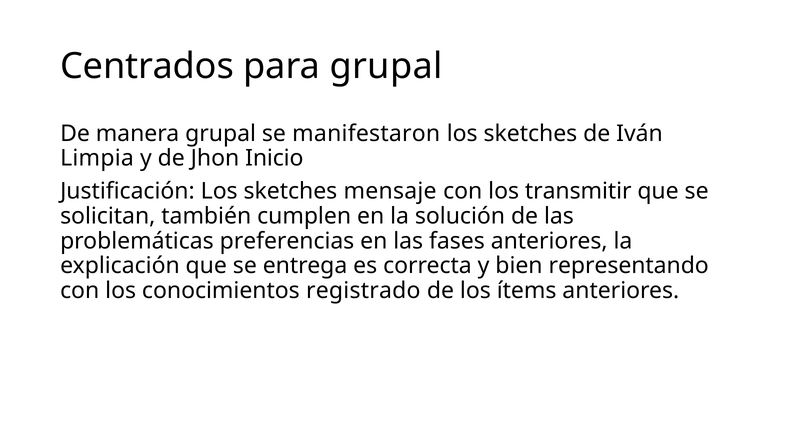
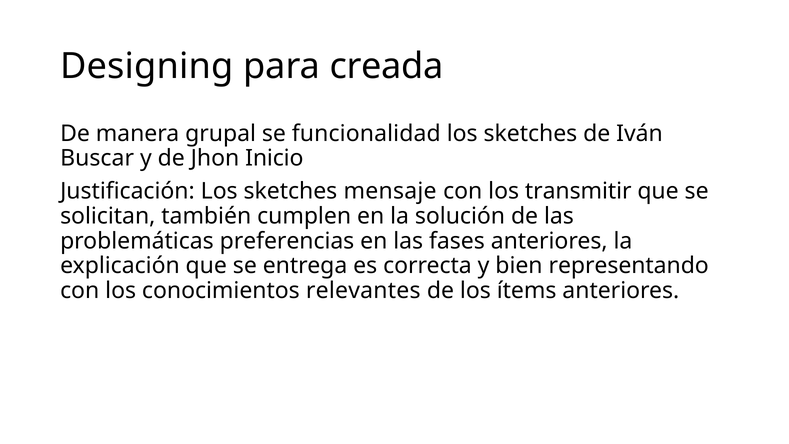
Centrados: Centrados -> Designing (147, 66)
para grupal: grupal -> creada (386, 66)
manifestaron: manifestaron -> funcionalidad (366, 133)
Limpia: Limpia -> Buscar (97, 158)
registrado: registrado -> relevantes (363, 290)
